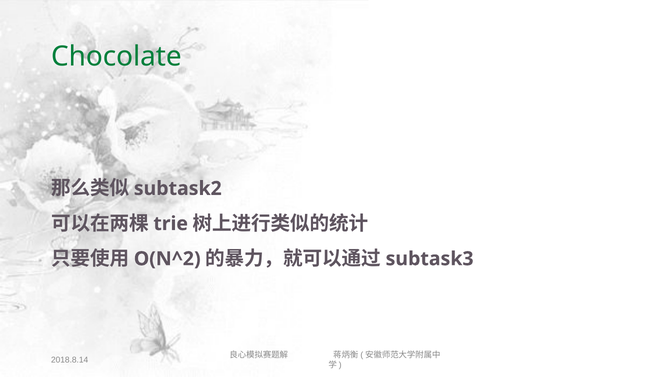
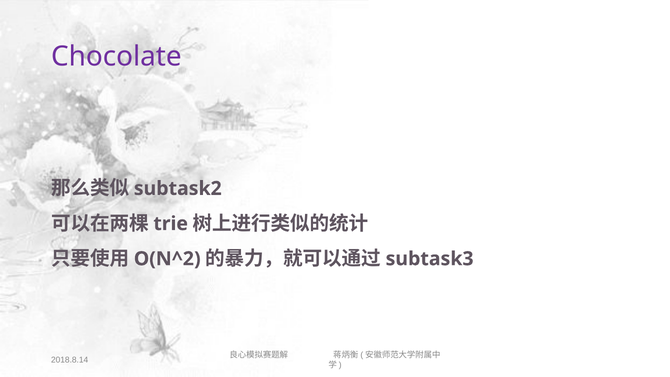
Chocolate colour: green -> purple (116, 56)
